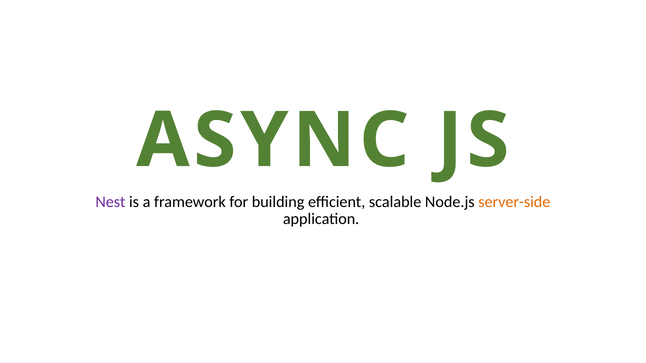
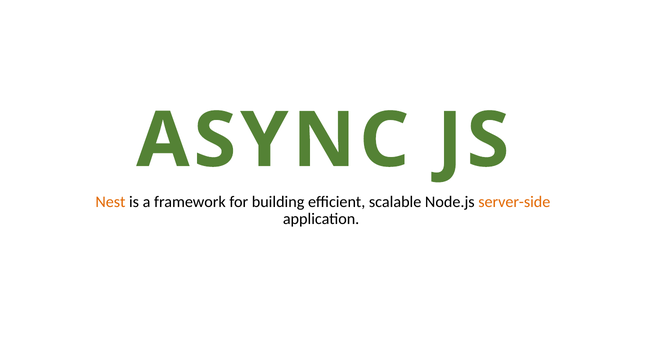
Nest colour: purple -> orange (110, 202)
